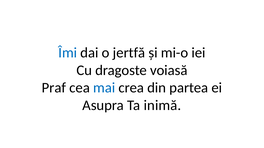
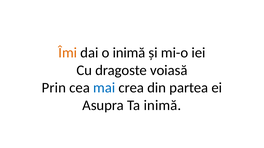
Îmi colour: blue -> orange (68, 53)
o jertfă: jertfă -> inimă (129, 53)
Praf: Praf -> Prin (54, 88)
